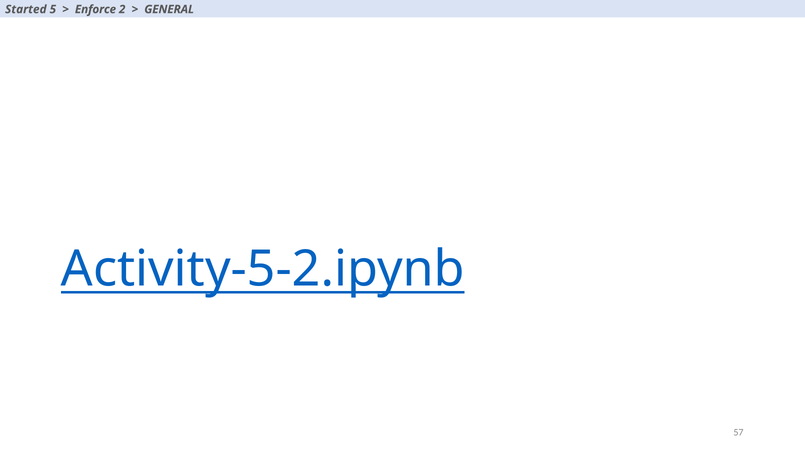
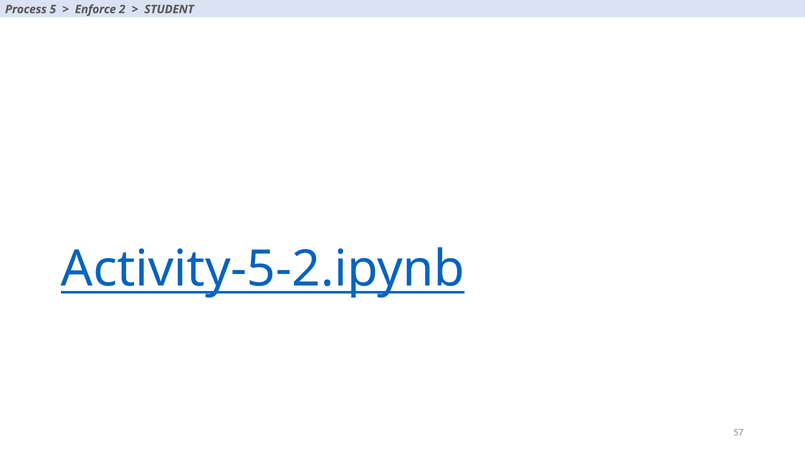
Started: Started -> Process (26, 9)
GENERAL: GENERAL -> STUDENT (169, 9)
